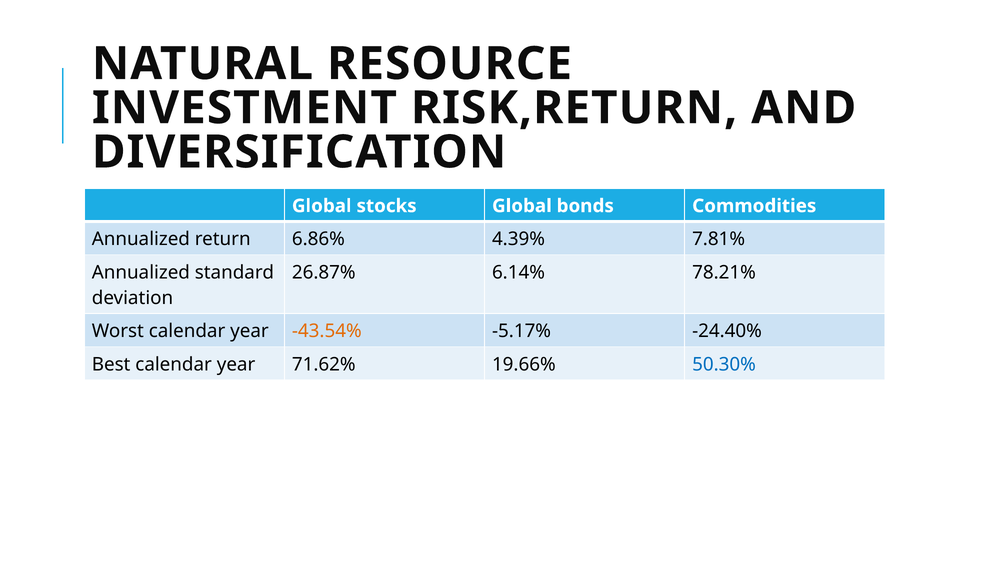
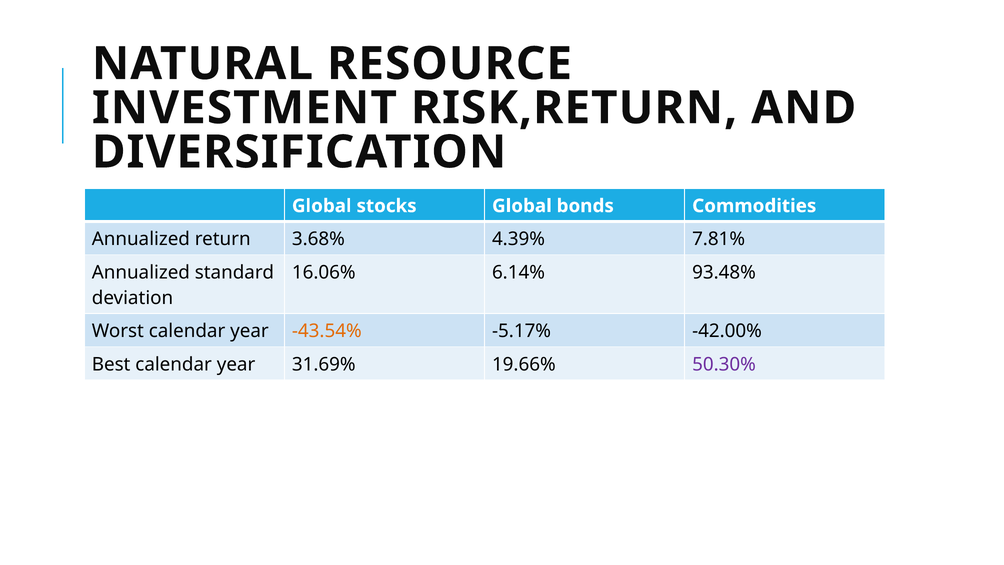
6.86%: 6.86% -> 3.68% (318, 239)
26.87%: 26.87% -> 16.06% (324, 272)
78.21%: 78.21% -> 93.48% (724, 272)
-24.40%: -24.40% -> -42.00% (727, 331)
71.62%: 71.62% -> 31.69% (324, 364)
50.30% colour: blue -> purple (724, 364)
